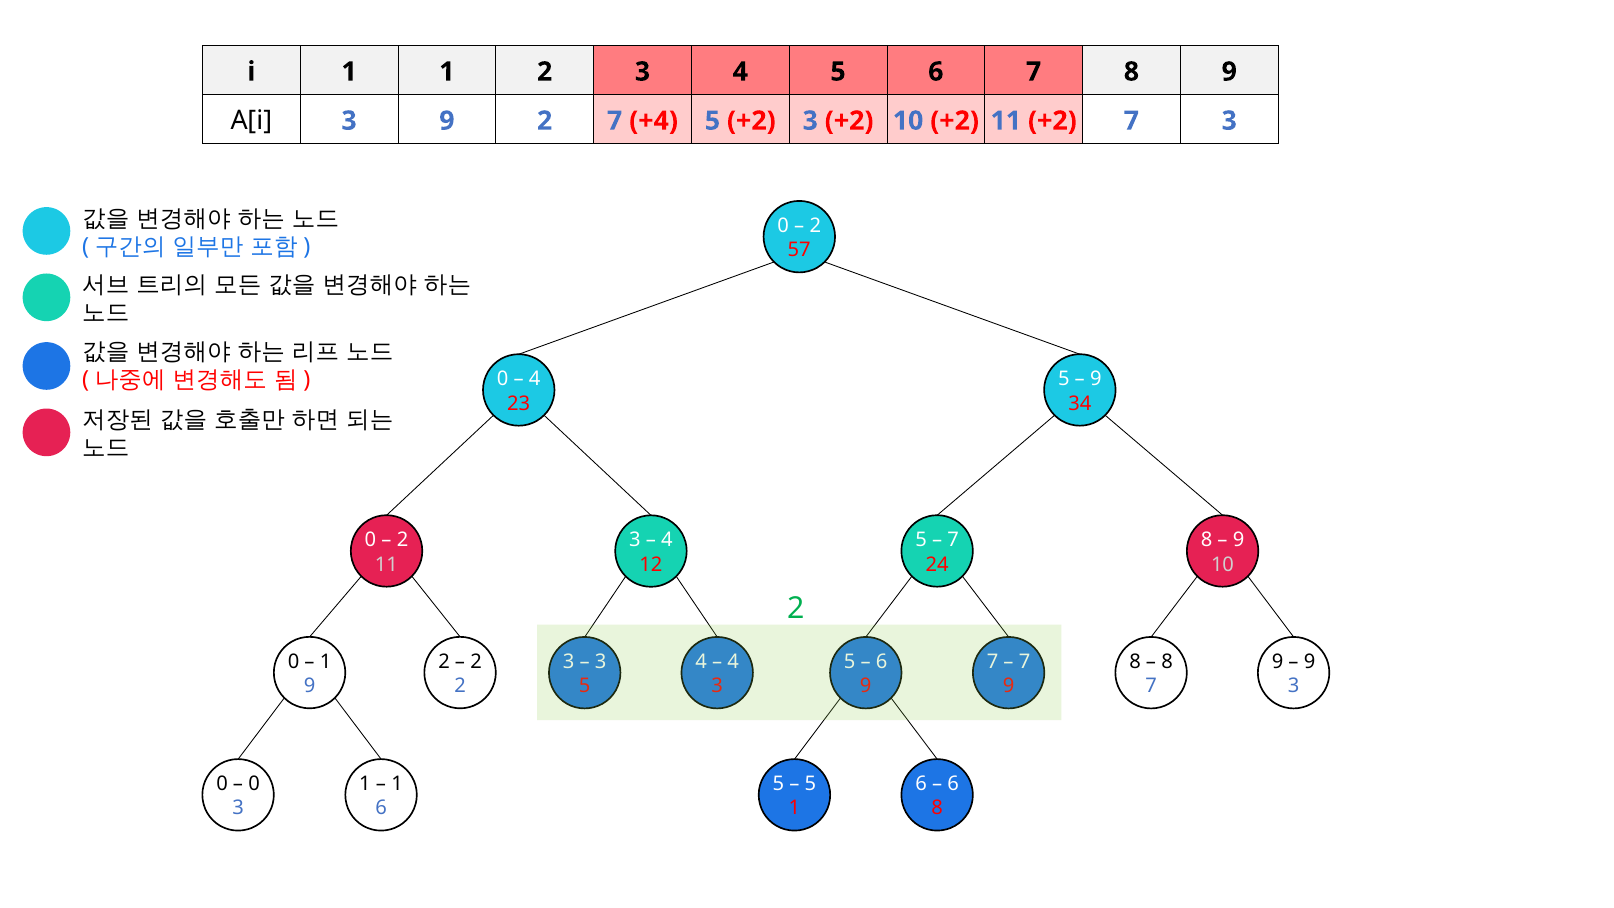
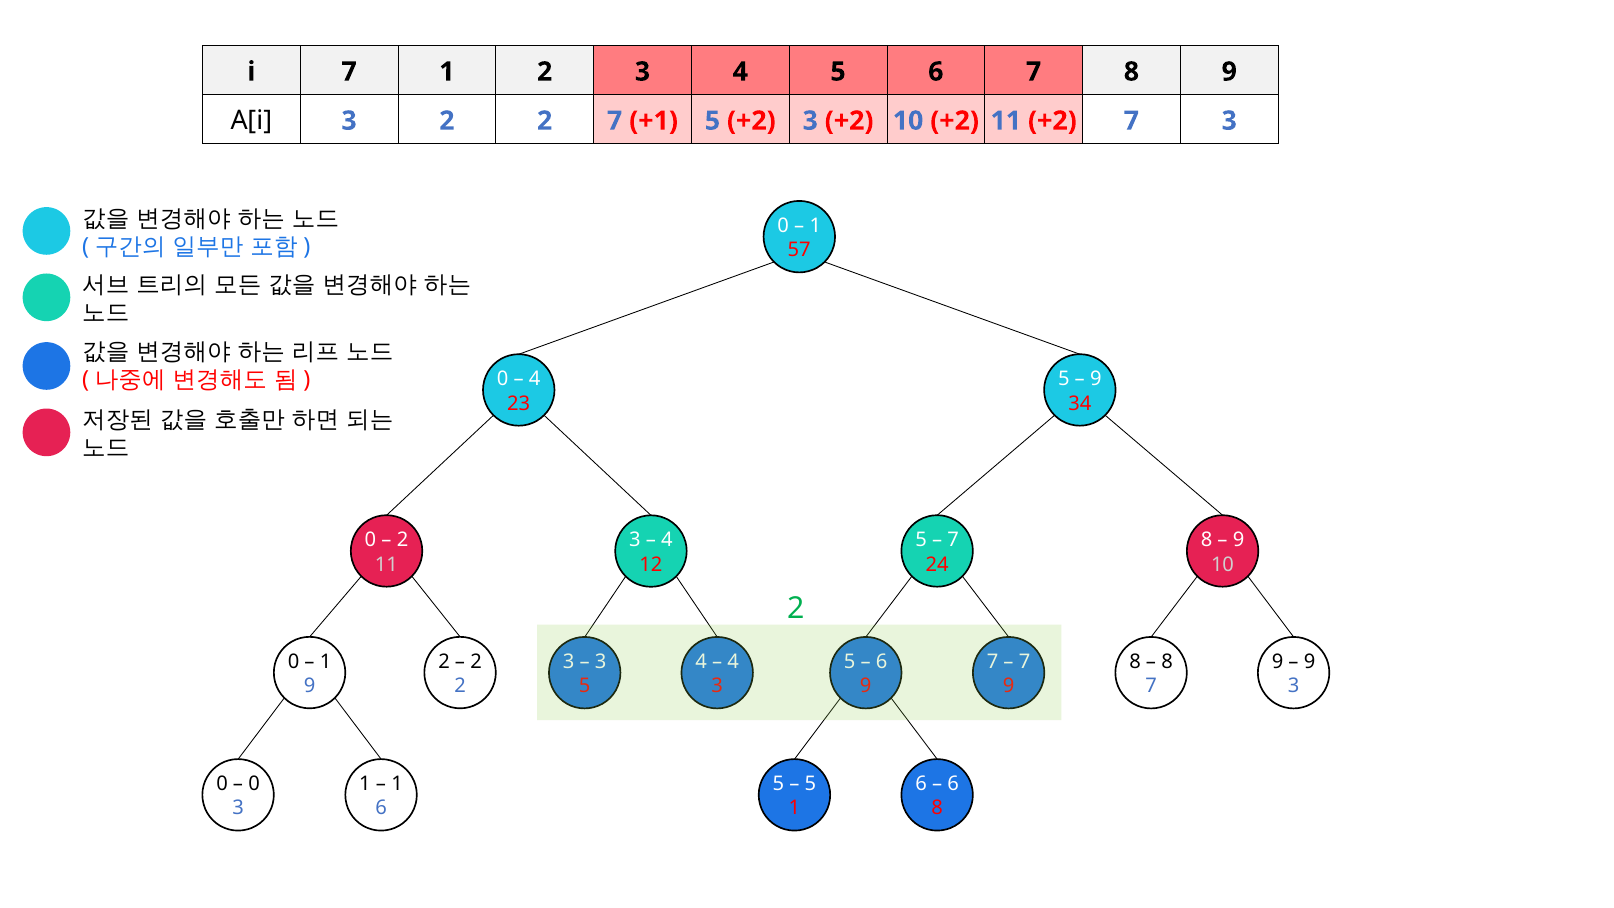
i 1: 1 -> 7 (349, 72)
3 9: 9 -> 2 (447, 121)
+4: +4 -> +1 (654, 121)
2: 2 -> 1 (815, 226)
